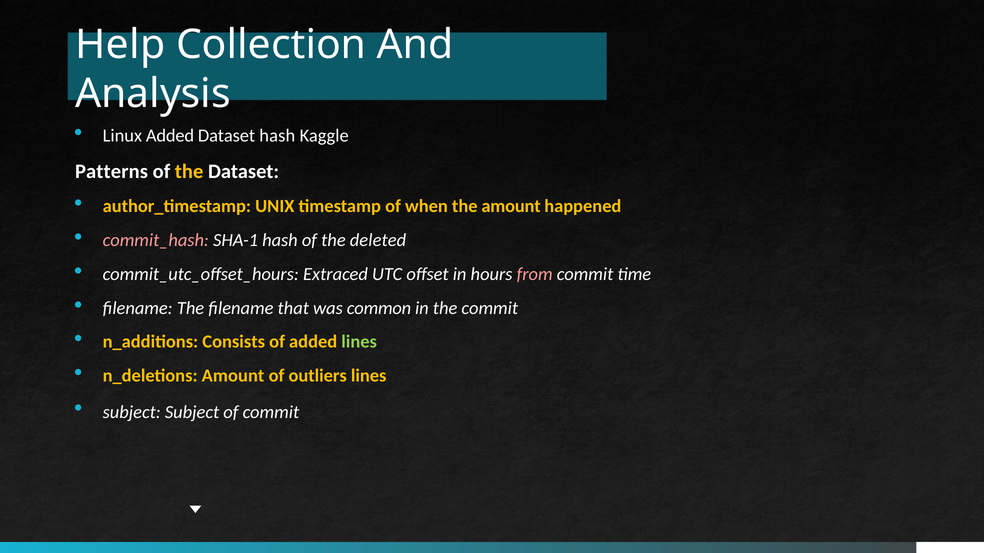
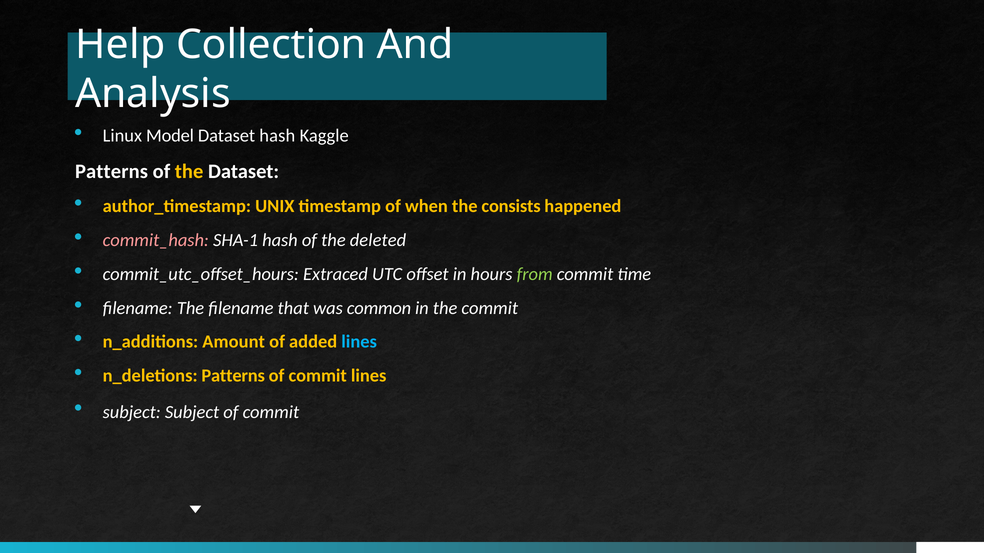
Linux Added: Added -> Model (170, 136)
the amount: amount -> consists (511, 206)
from colour: pink -> light green (535, 274)
Consists: Consists -> Amount (234, 342)
lines colour: light green -> light blue (359, 342)
n_deletions Amount: Amount -> Patterns (233, 376)
outliers: outliers -> commit (318, 376)
